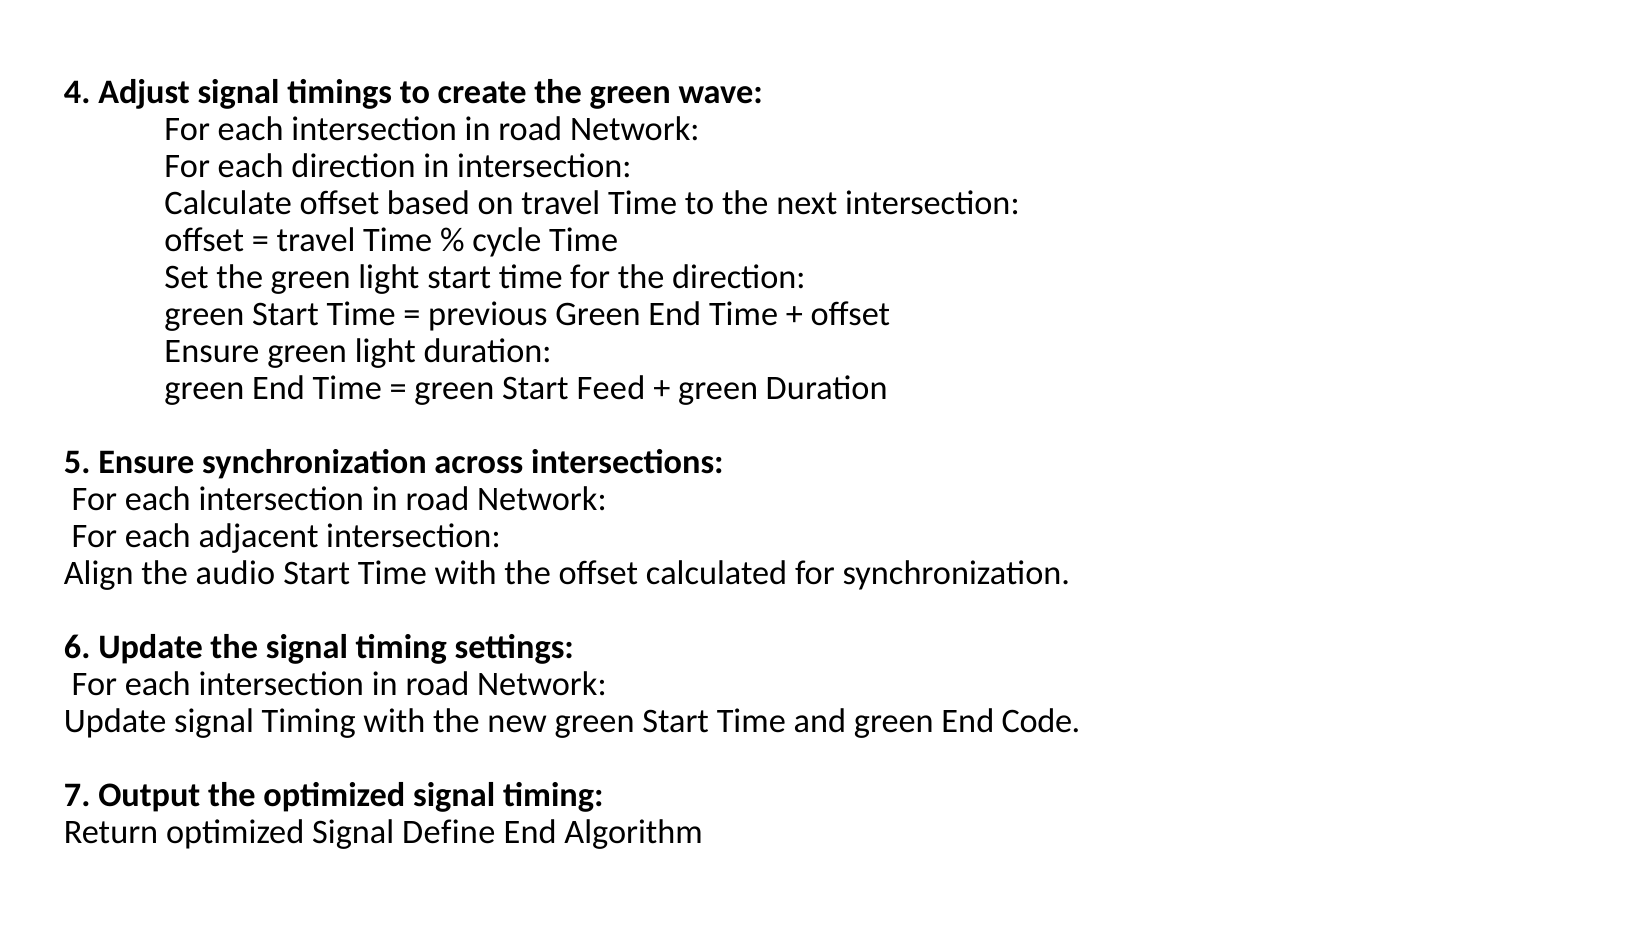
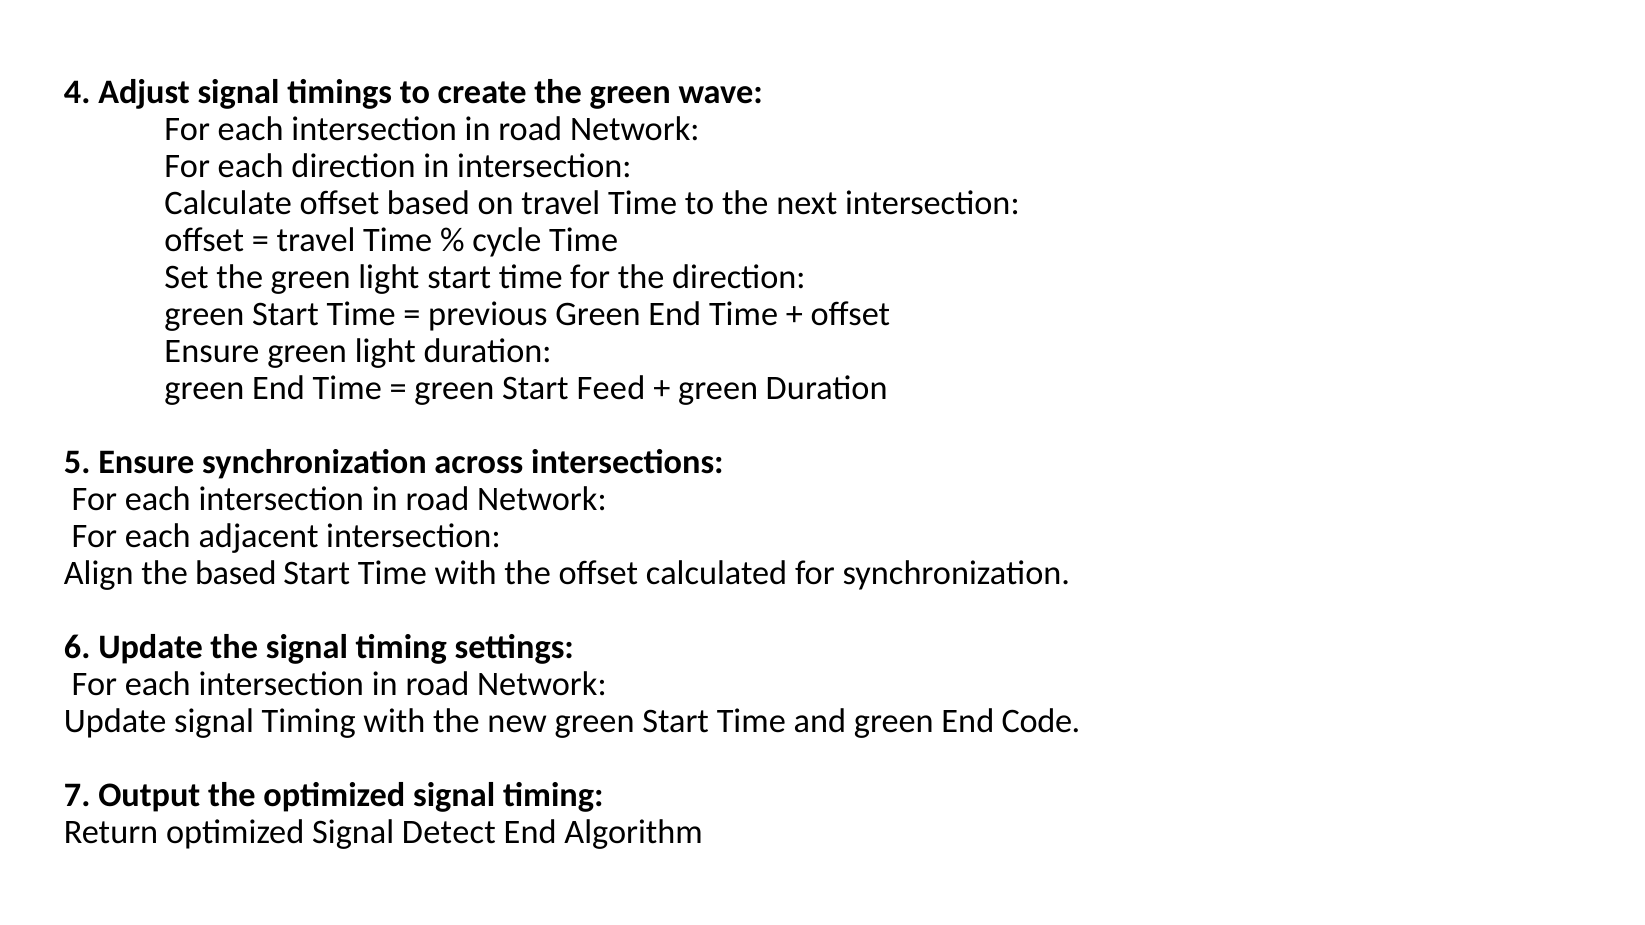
the audio: audio -> based (236, 573)
Define: Define -> Detect (449, 833)
